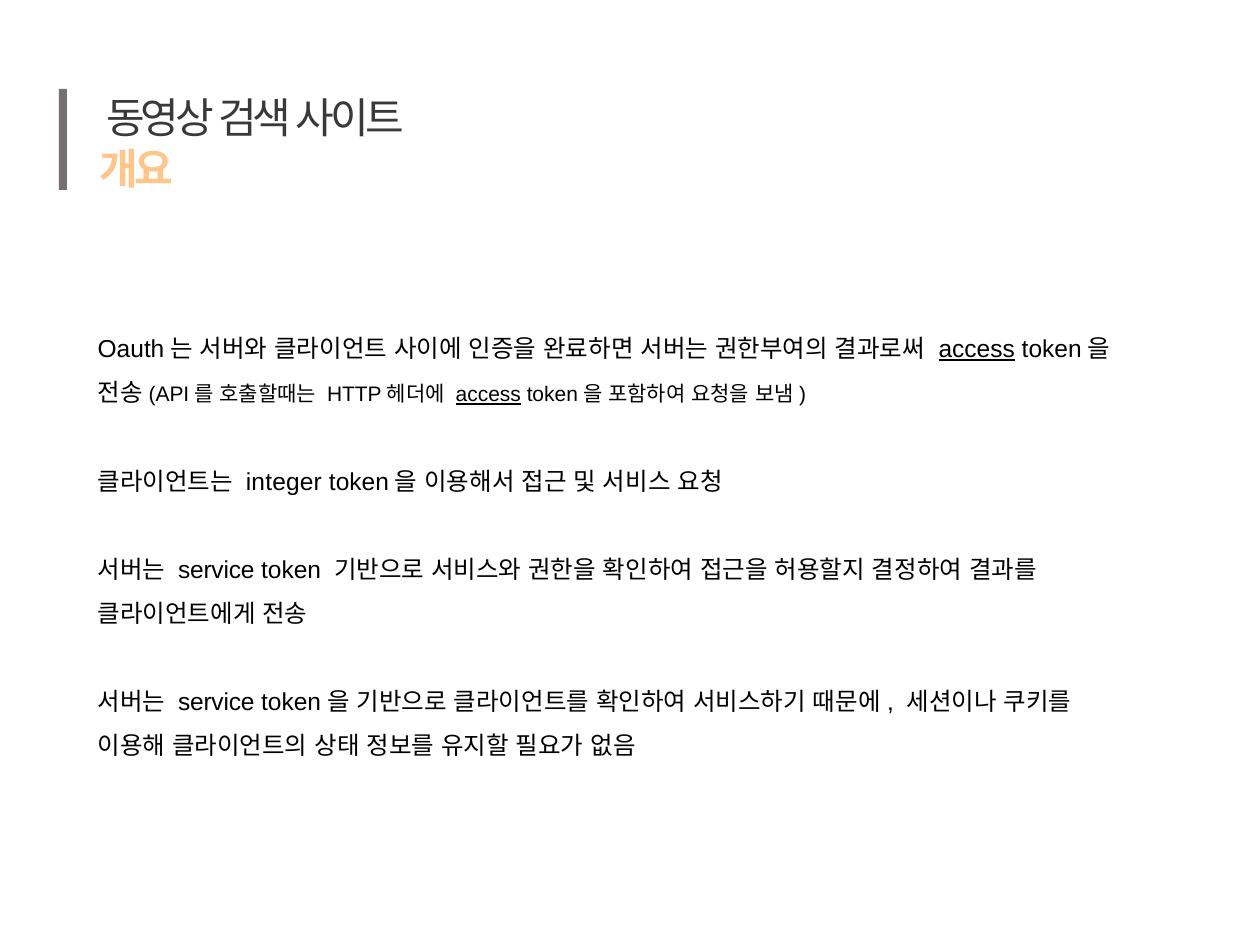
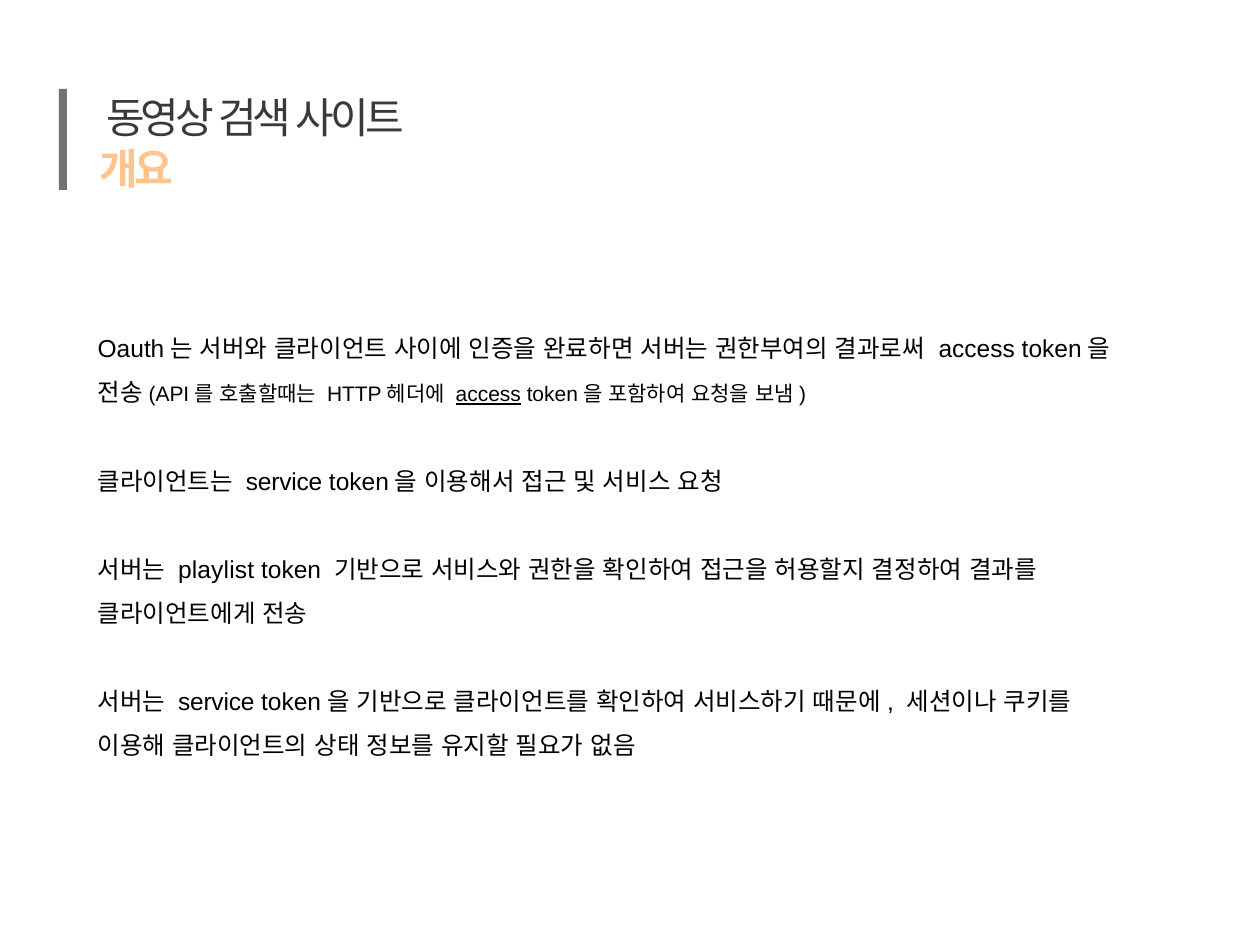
access underline: present -> none (977, 350)
integer: integer -> service (284, 482)
service: service -> playlist (216, 570)
